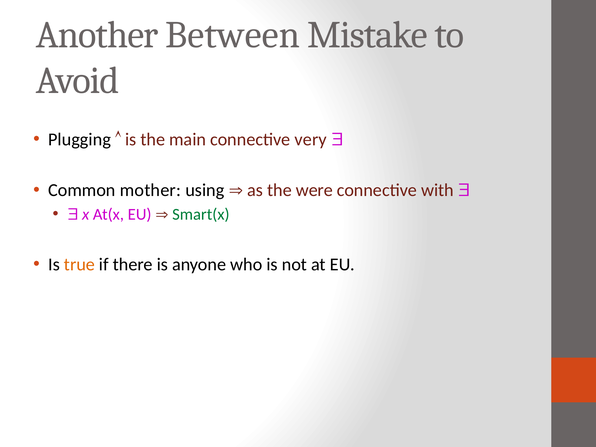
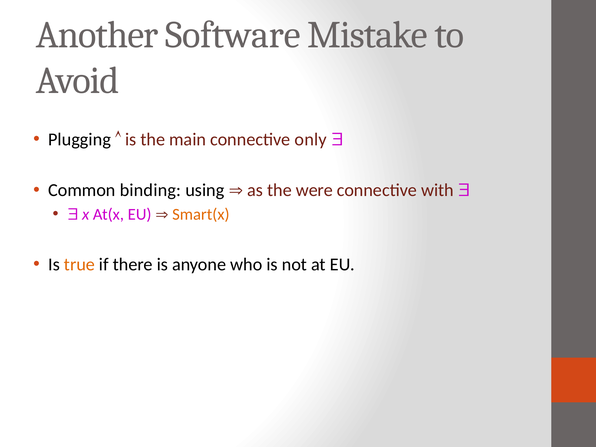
Between: Between -> Software (233, 35)
very: very -> only (311, 139)
mother: mother -> binding (150, 190)
Smart(x colour: green -> orange (201, 214)
